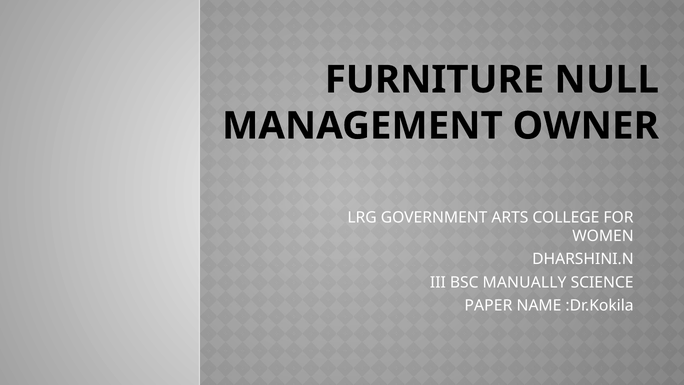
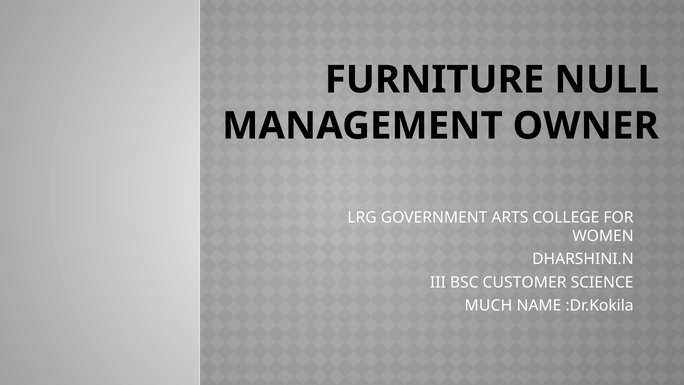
MANUALLY: MANUALLY -> CUSTOMER (525, 282)
PAPER: PAPER -> MUCH (488, 305)
